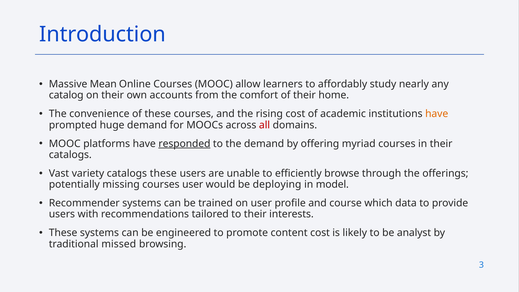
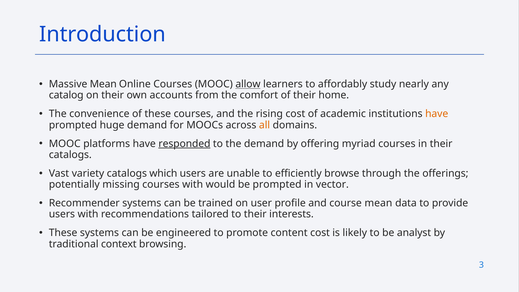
allow underline: none -> present (248, 84)
all colour: red -> orange (265, 125)
catalogs these: these -> which (163, 173)
courses user: user -> with (193, 184)
be deploying: deploying -> prompted (277, 184)
model: model -> vector (332, 184)
course which: which -> mean (378, 203)
missed: missed -> context (119, 244)
